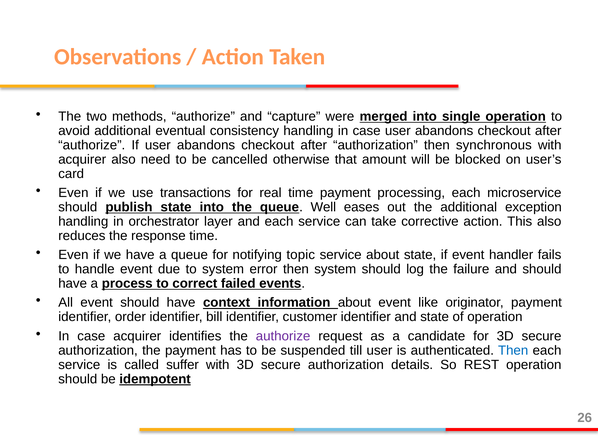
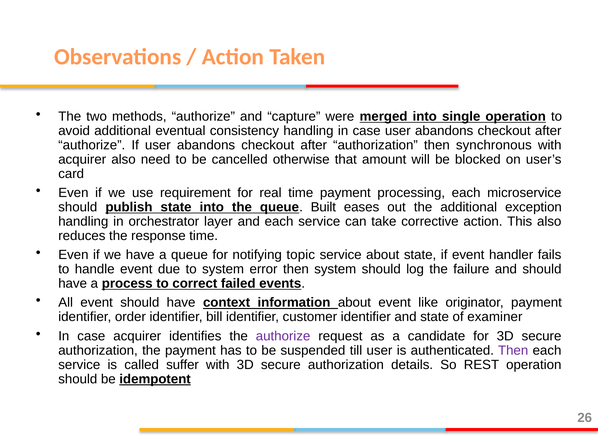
transactions: transactions -> requirement (195, 193)
Well: Well -> Built (323, 207)
of operation: operation -> examiner (495, 317)
Then colour: blue -> purple (513, 351)
